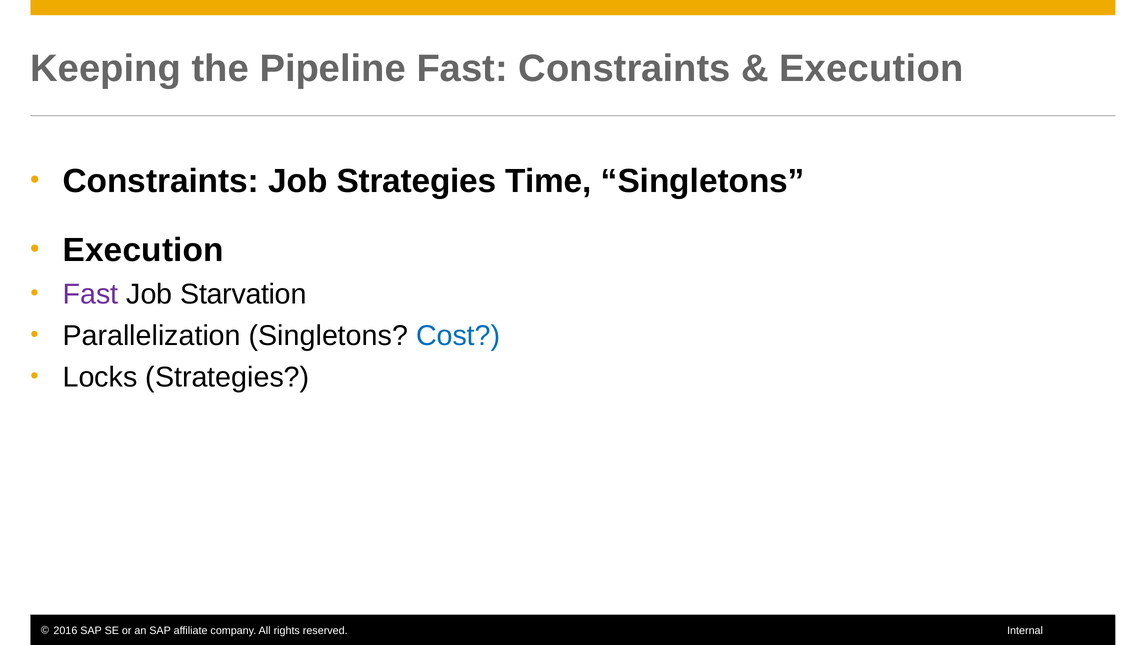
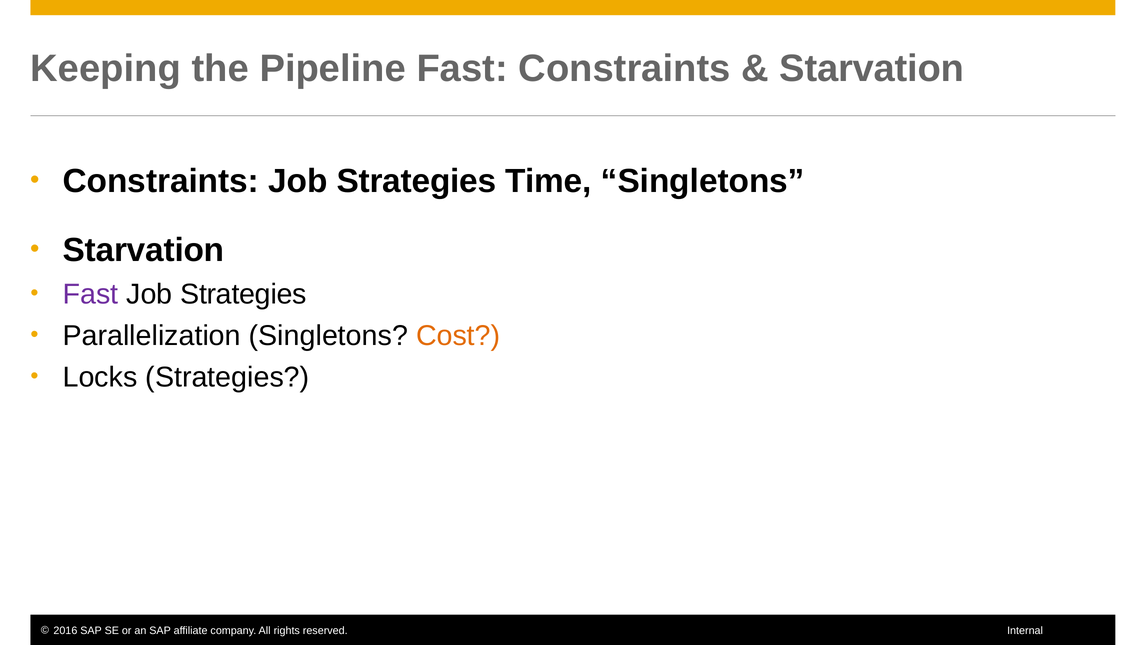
Execution: Execution -> Starvation (872, 69)
Execution: Execution -> Starvation (143, 250)
Starvation: Starvation -> Strategies (243, 294)
Cost colour: blue -> orange (458, 336)
